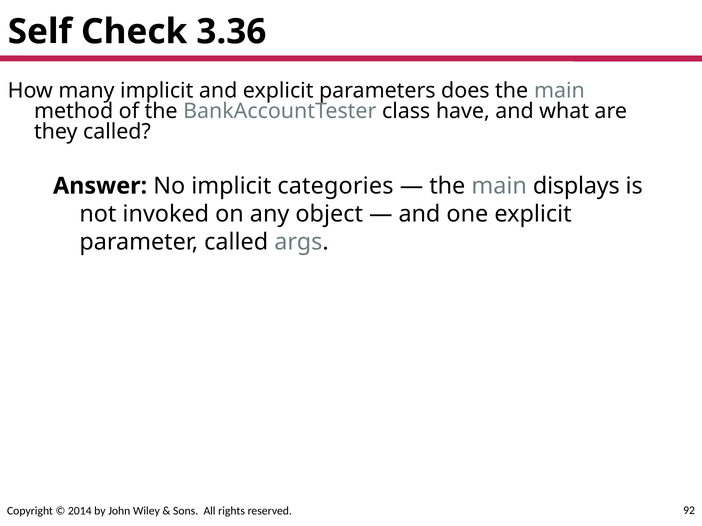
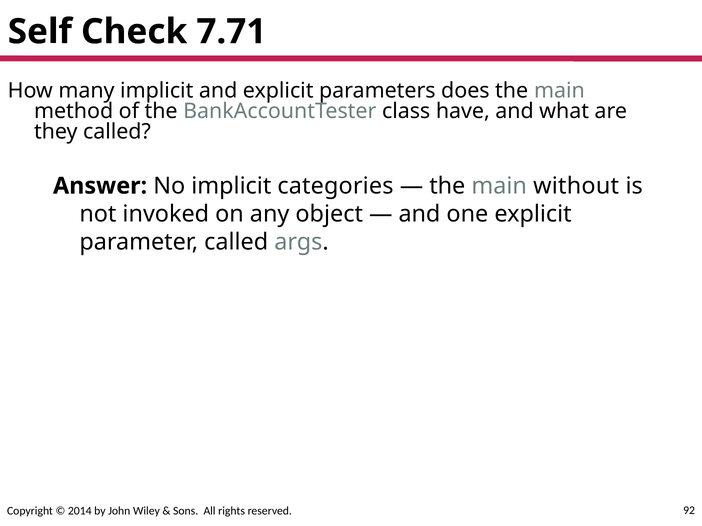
3.36: 3.36 -> 7.71 (231, 32)
displays: displays -> without (576, 186)
